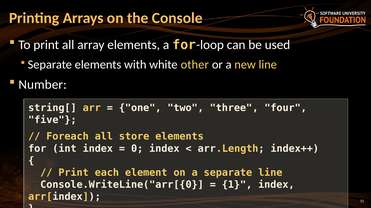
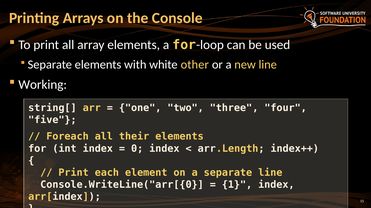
Number: Number -> Working (43, 85)
store: store -> their (134, 137)
